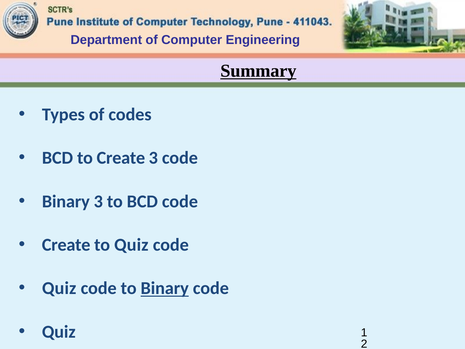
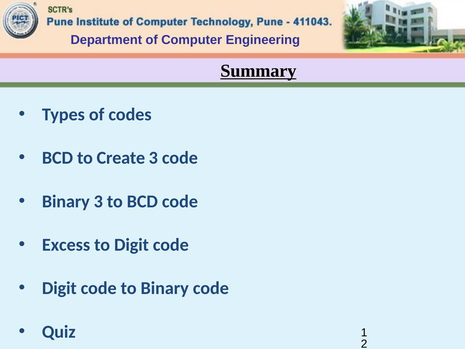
Create: Create -> Excess (66, 245)
to Quiz: Quiz -> Digit (131, 245)
Quiz: Quiz -> Digit (59, 288)
Binary underline: present -> none (165, 288)
